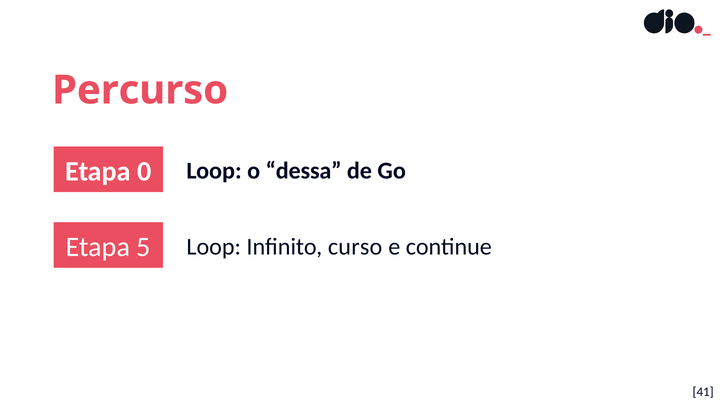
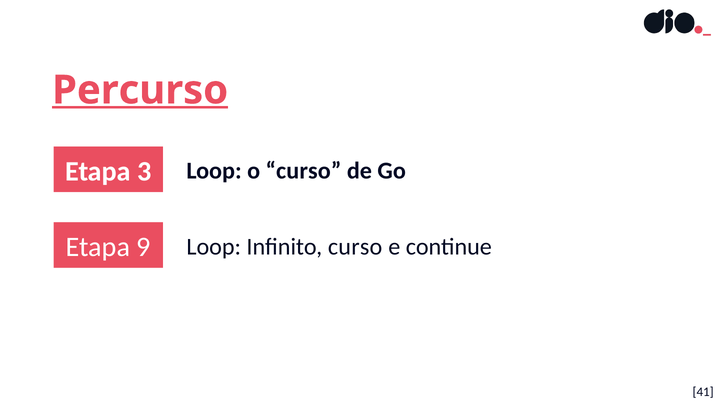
Percurso underline: none -> present (140, 90)
0: 0 -> 3 (144, 171)
o dessa: dessa -> curso (303, 171)
5: 5 -> 9 (144, 247)
